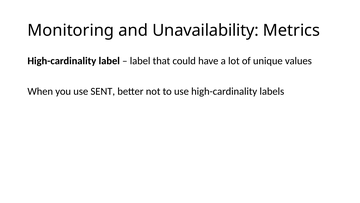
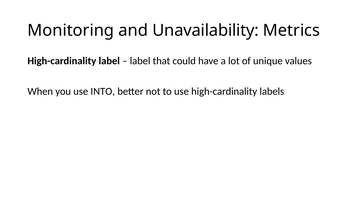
SENT: SENT -> INTO (103, 91)
